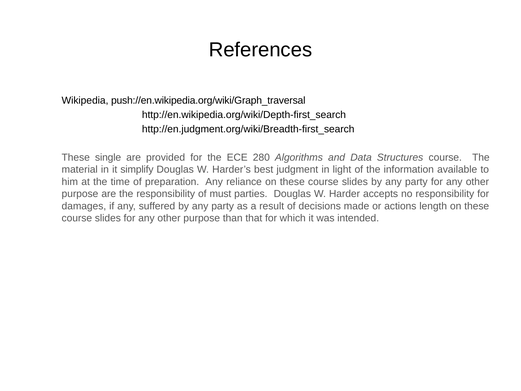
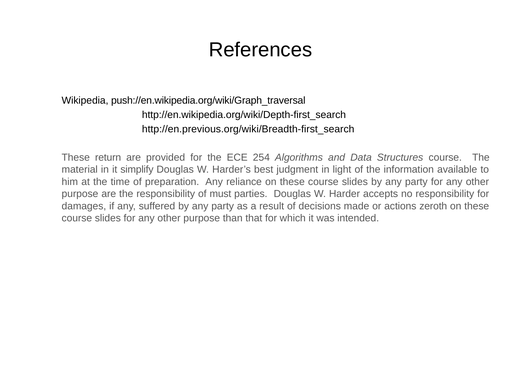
http://en.judgment.org/wiki/Breadth-first_search: http://en.judgment.org/wiki/Breadth-first_search -> http://en.previous.org/wiki/Breadth-first_search (248, 129)
single: single -> return (108, 157)
280: 280 -> 254 (261, 157)
length: length -> zeroth (433, 206)
